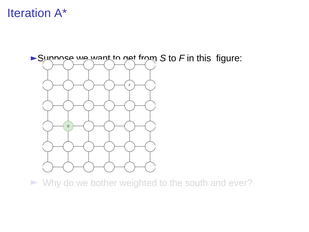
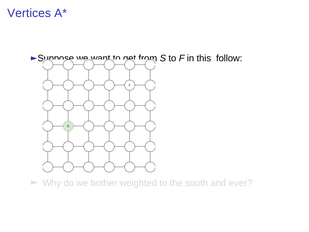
Iteration: Iteration -> Vertices (29, 13)
figure: figure -> follow (229, 58)
